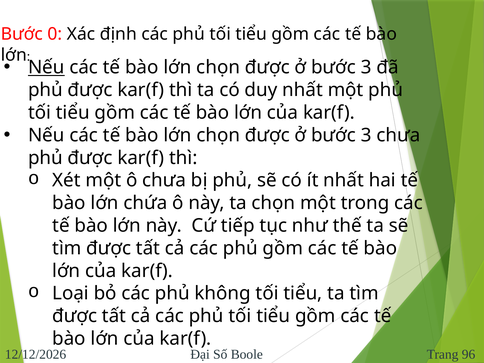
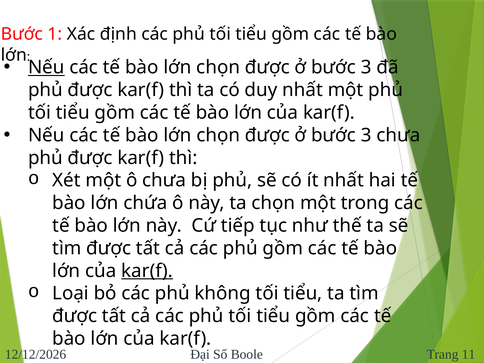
0: 0 -> 1 (55, 34)
kar(f underline: none -> present (147, 271)
96: 96 -> 11 (469, 354)
